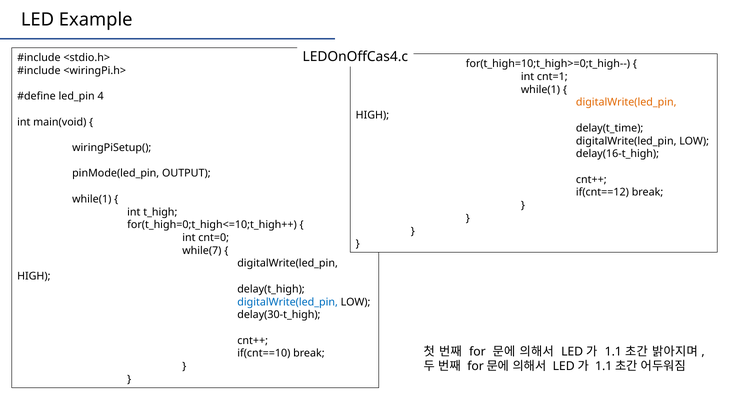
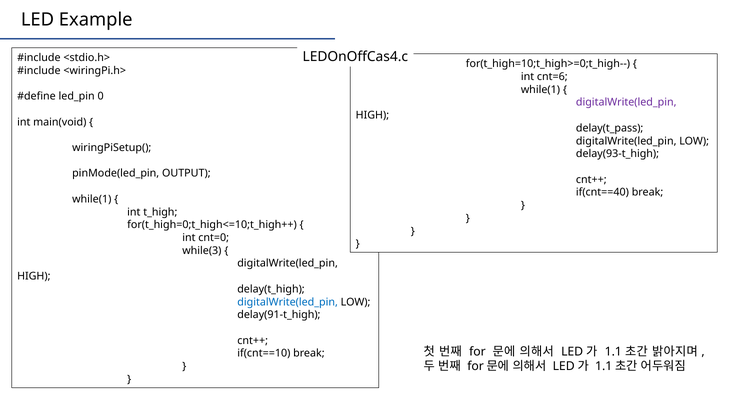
cnt=1: cnt=1 -> cnt=6 (552, 77)
4: 4 -> 0 (101, 96)
digitalWrite(led_pin colour: orange -> purple (626, 102)
delay(t_time: delay(t_time -> delay(t_pass (610, 128)
delay(16-t_high: delay(16-t_high -> delay(93-t_high (618, 154)
if(cnt==12: if(cnt==12 -> if(cnt==40 (602, 192)
while(7: while(7 -> while(3 (202, 250)
delay(30-t_high: delay(30-t_high -> delay(91-t_high (279, 315)
